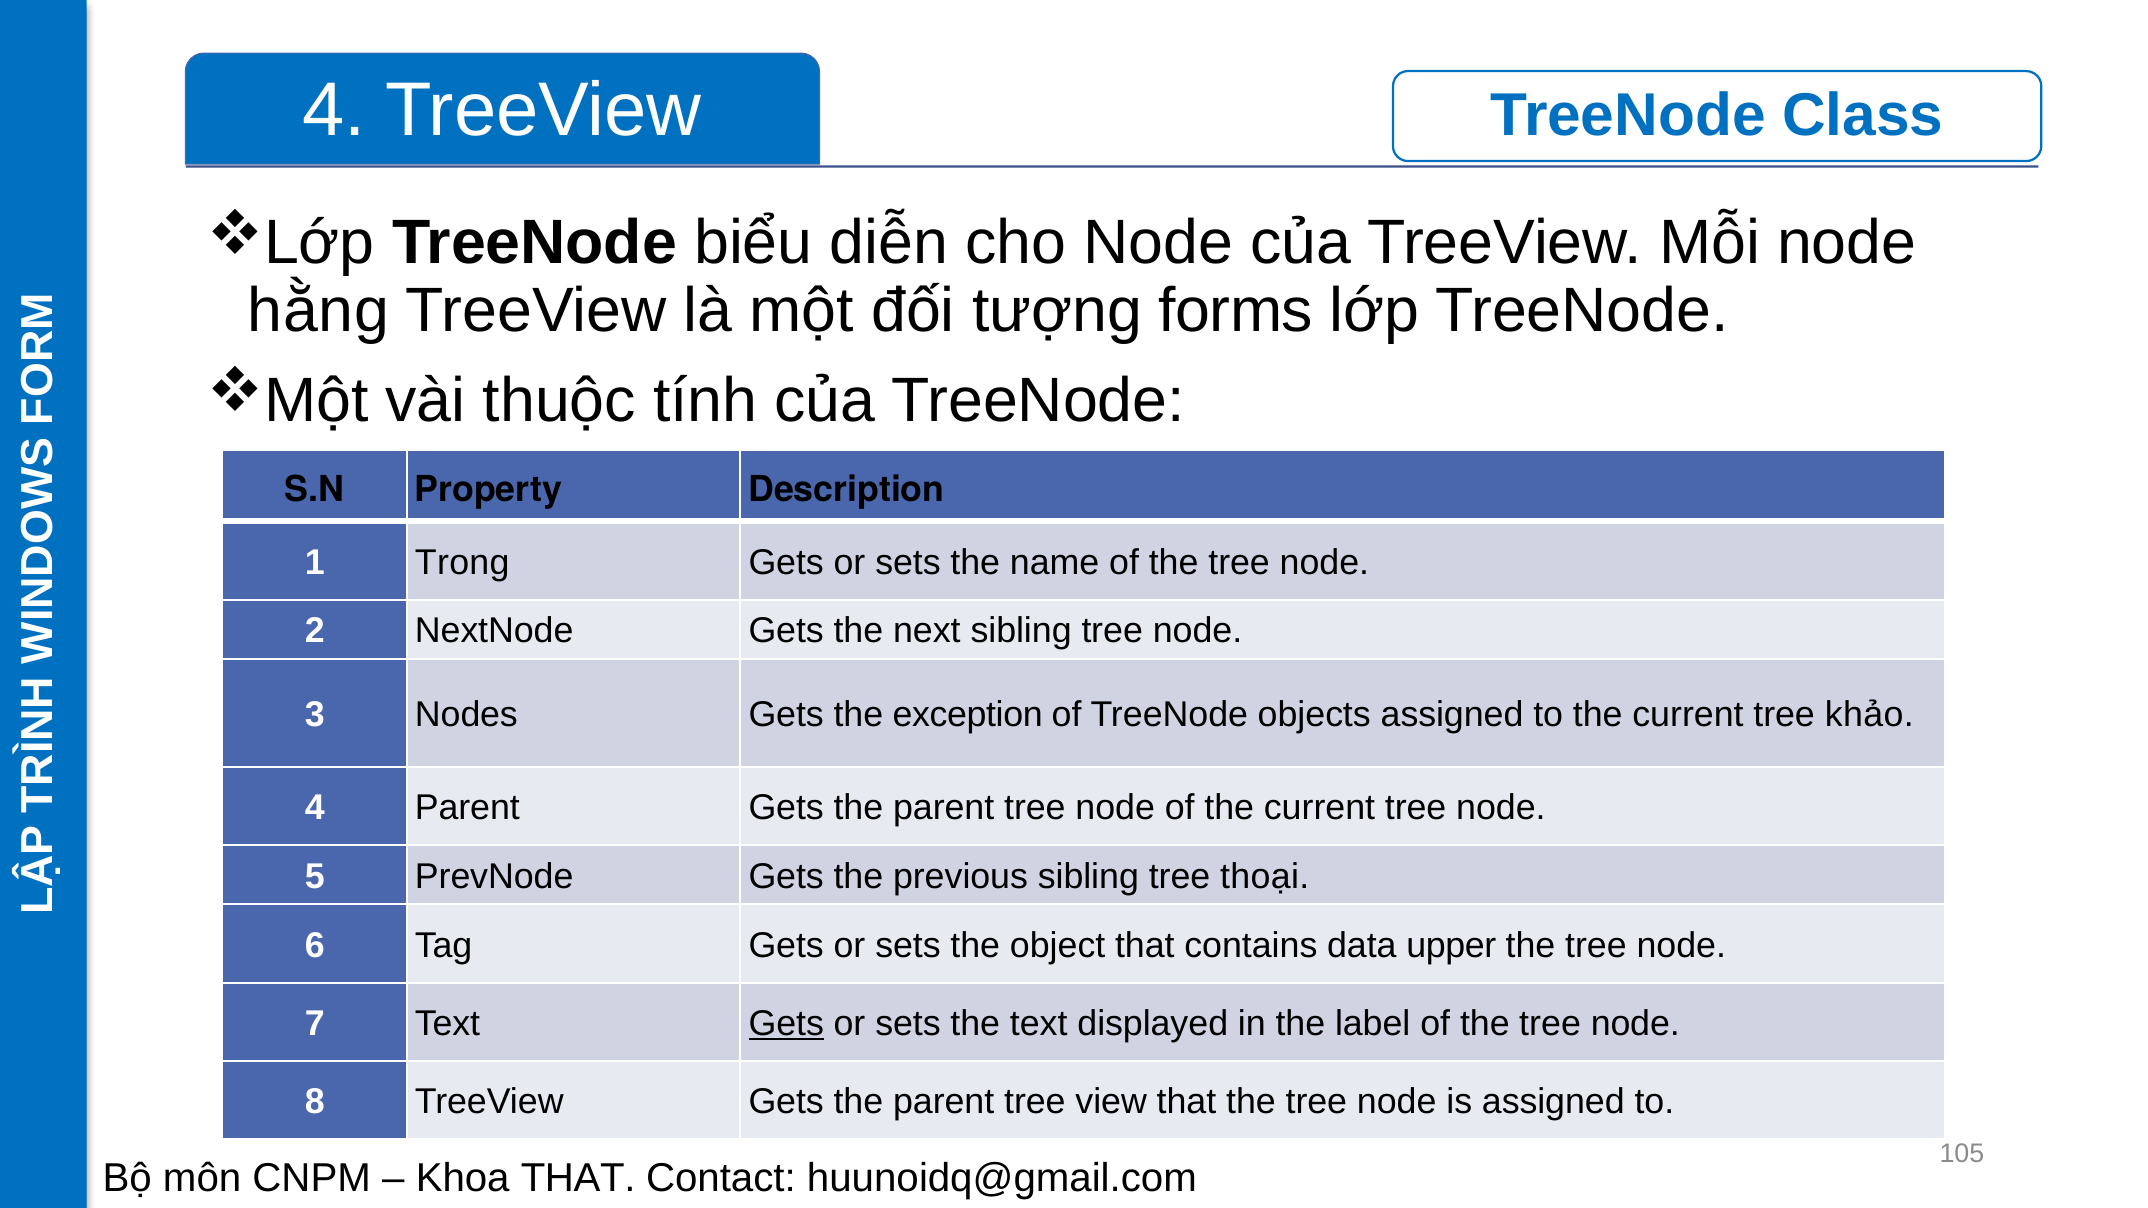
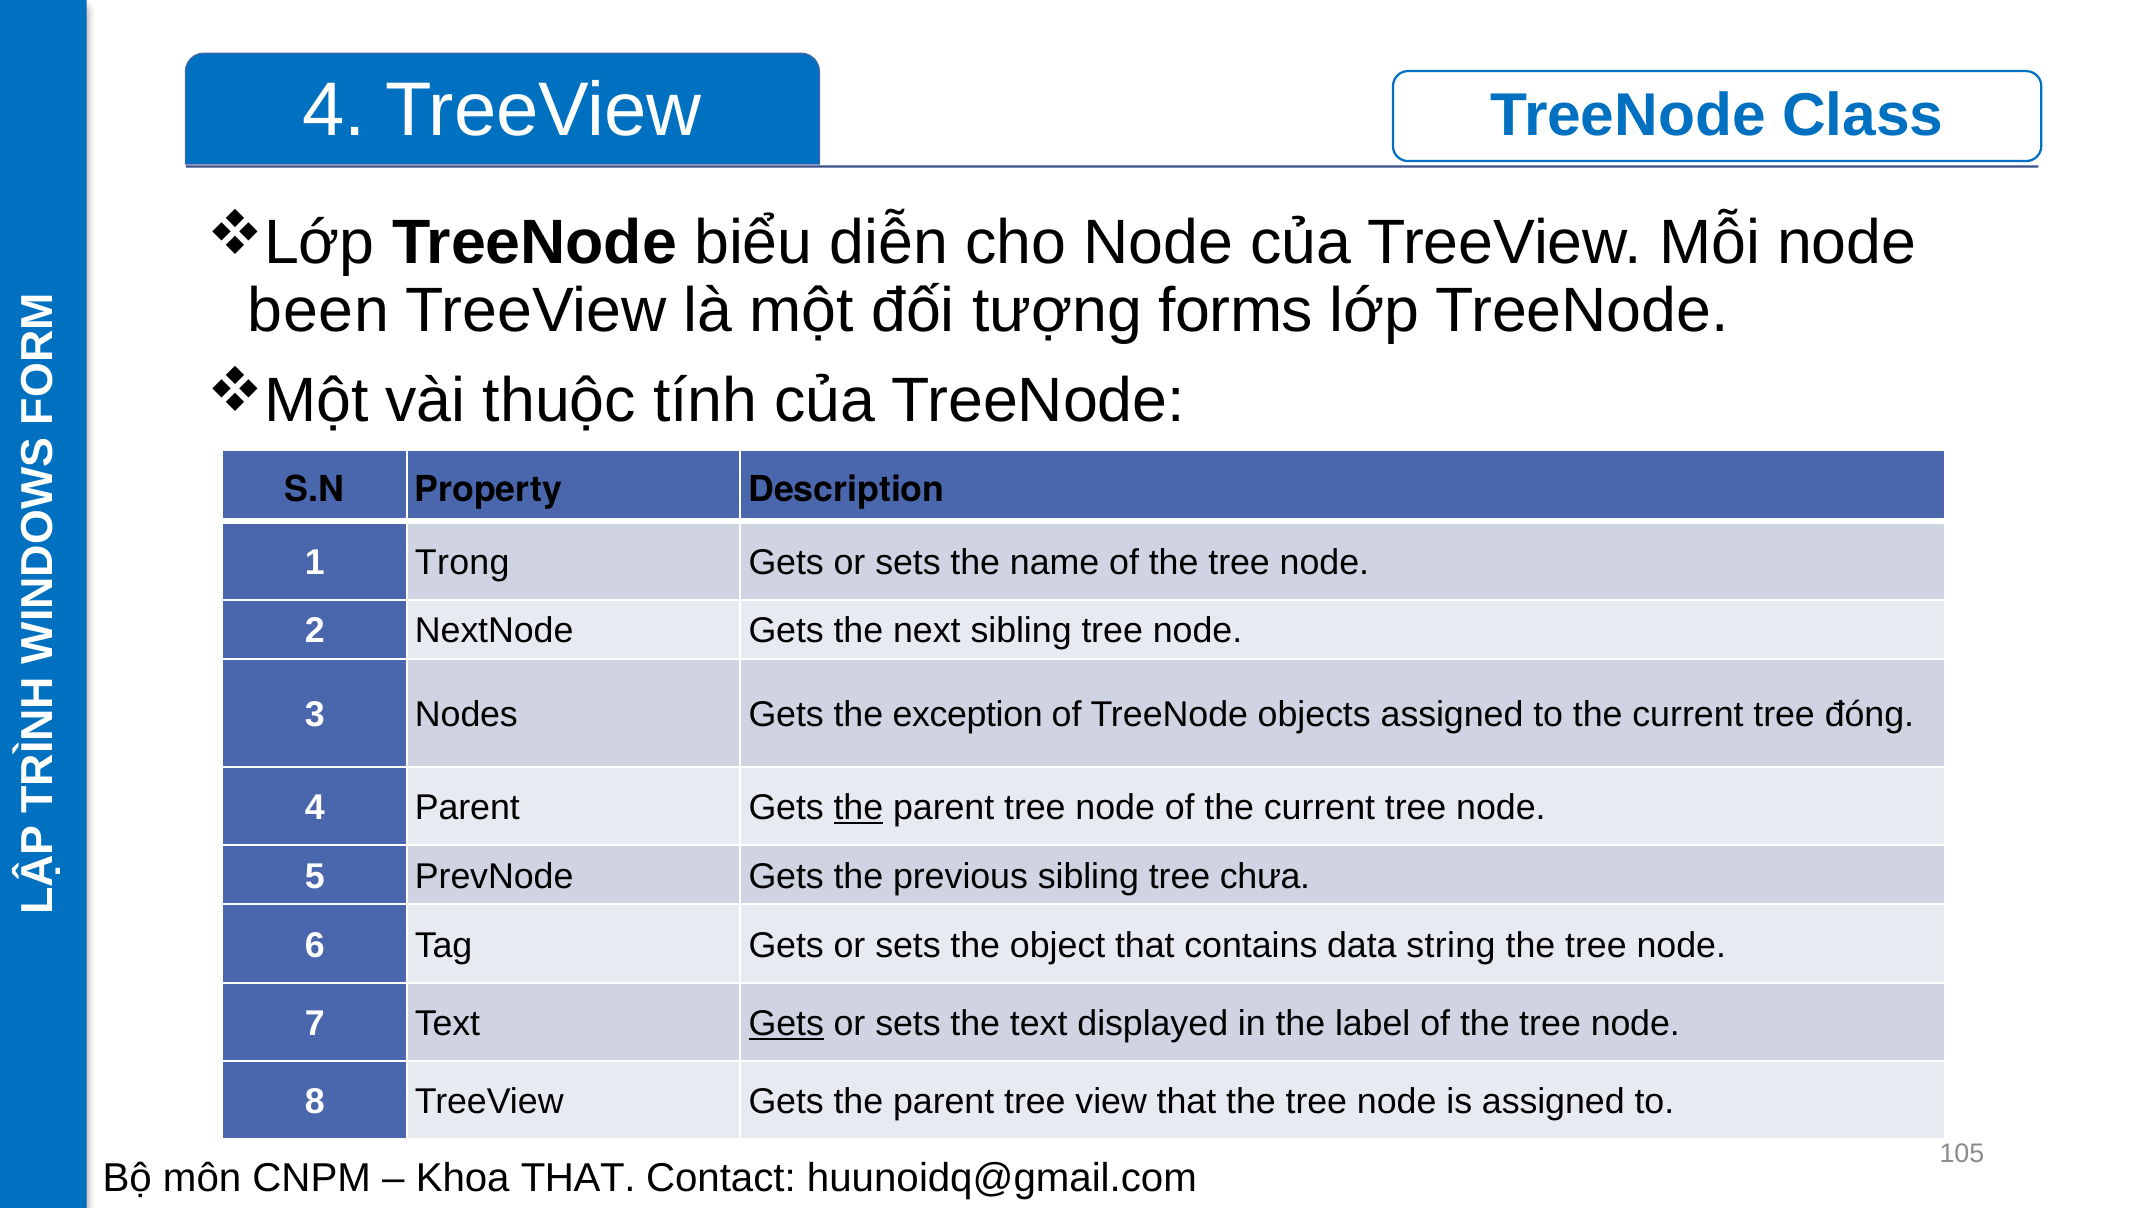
hằng: hằng -> been (318, 310)
khảo: khảo -> đóng (1869, 715)
the underline: none -> present (858, 808)
thoại: thoại -> chưa (1265, 877)
upper: upper -> string (1451, 946)
